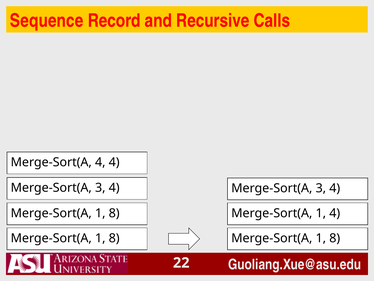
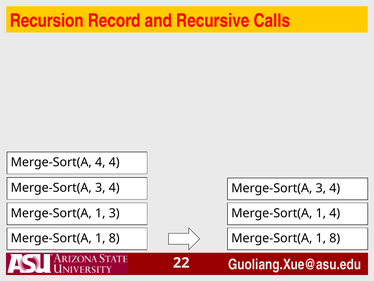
Sequence: Sequence -> Recursion (47, 21)
8: 8 -> 3 (114, 213)
